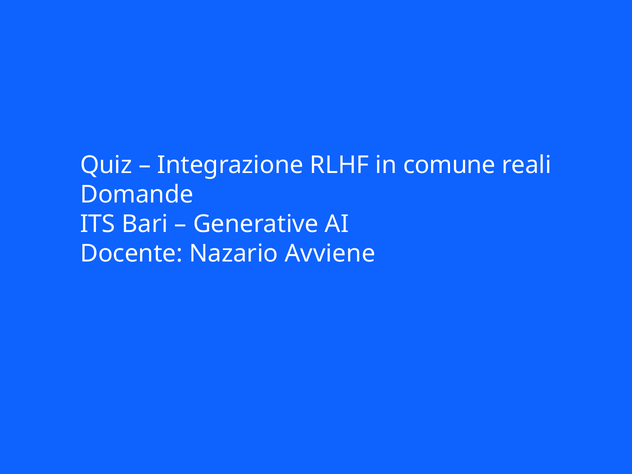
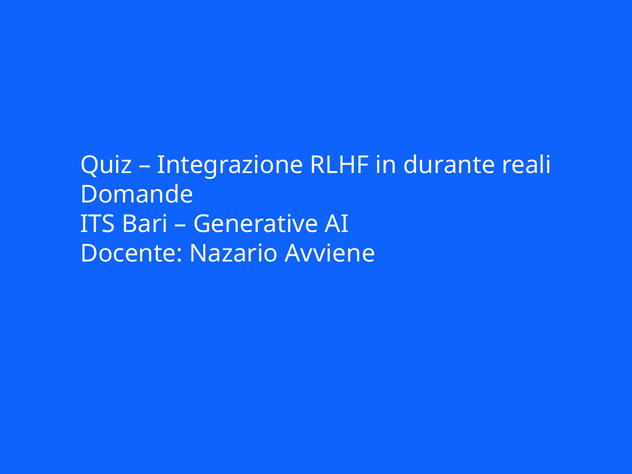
comune: comune -> durante (449, 165)
